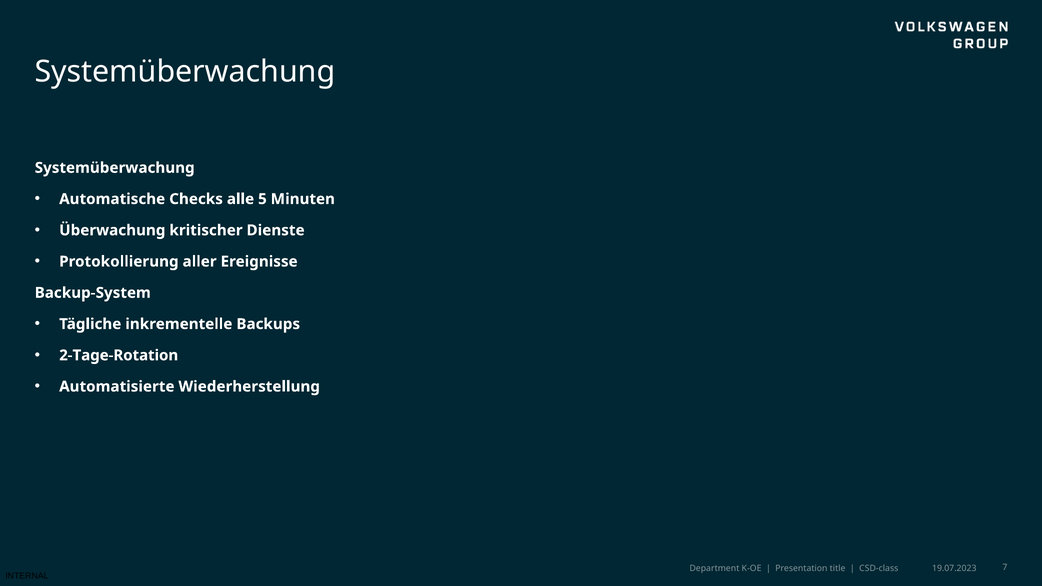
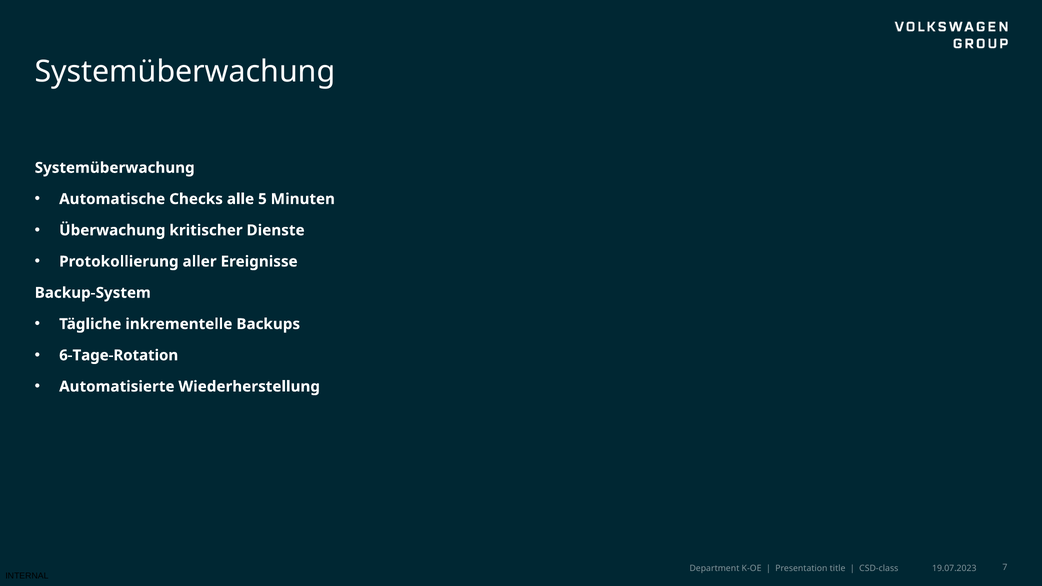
2-Tage-Rotation: 2-Tage-Rotation -> 6-Tage-Rotation (119, 355)
